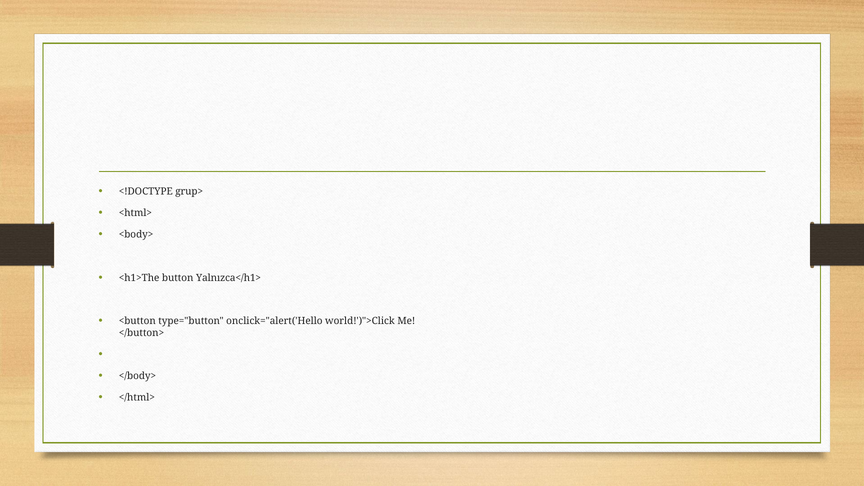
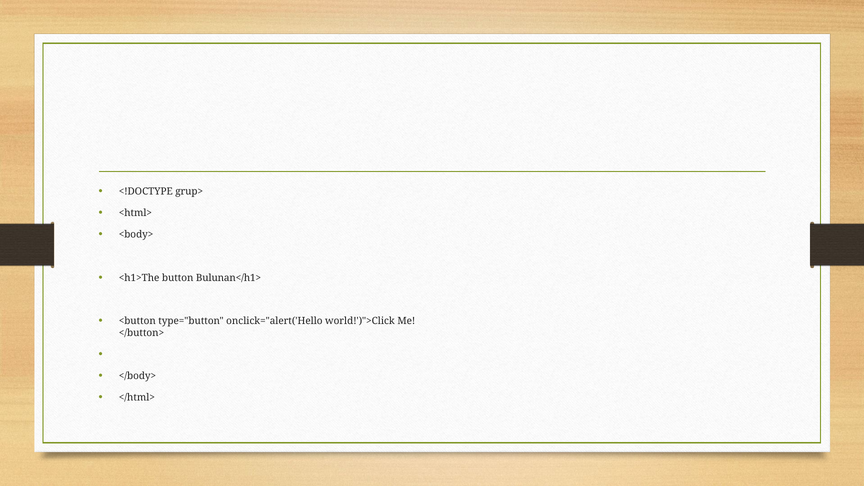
Yalnızca</h1>: Yalnızca</h1> -> Bulunan</h1> (229, 278)
